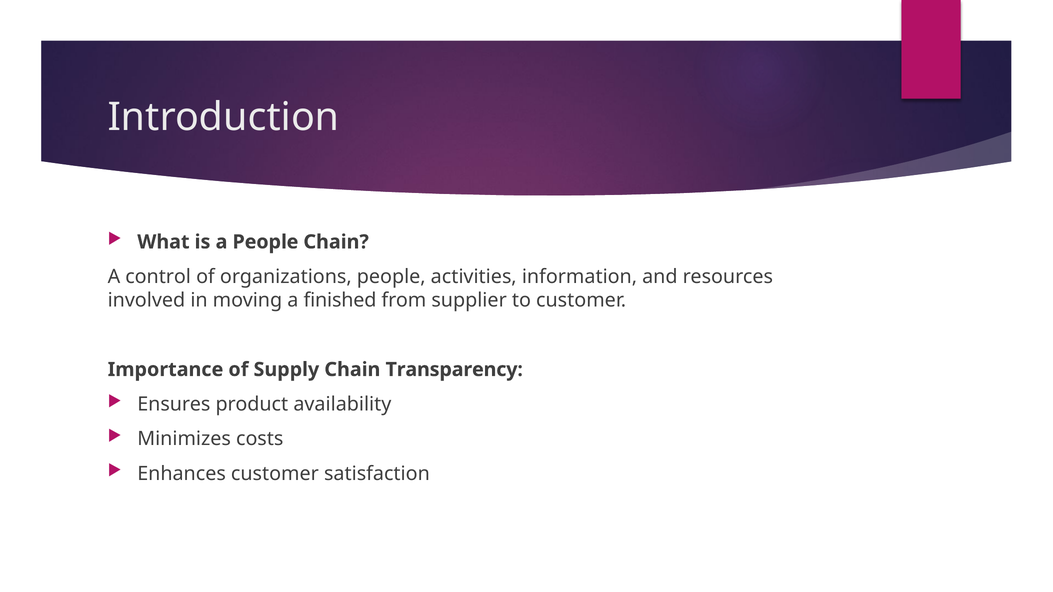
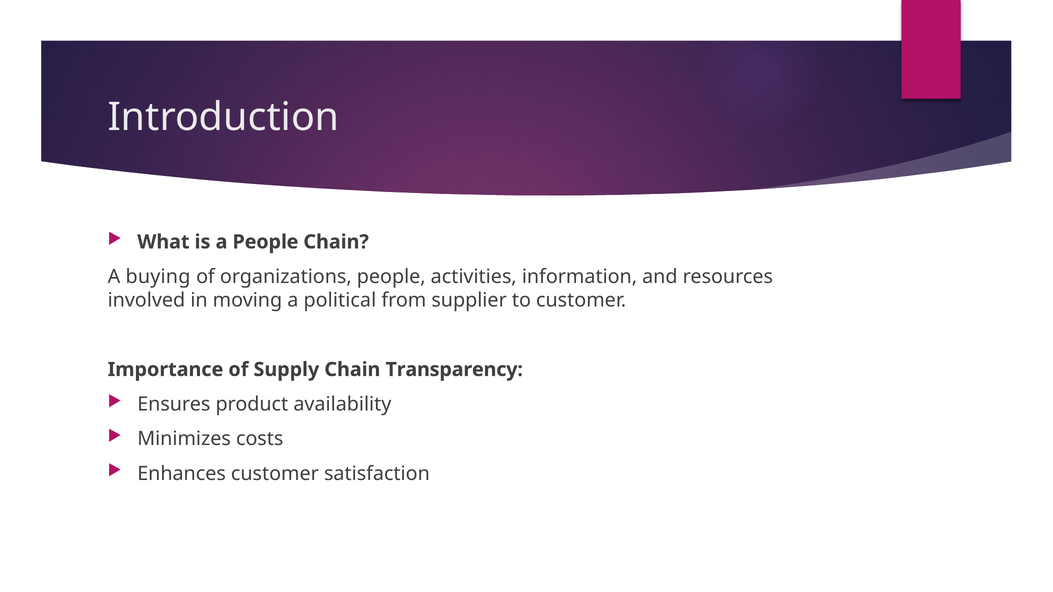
control: control -> buying (158, 277)
finished: finished -> political (340, 300)
